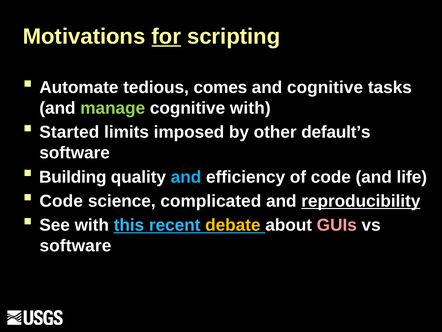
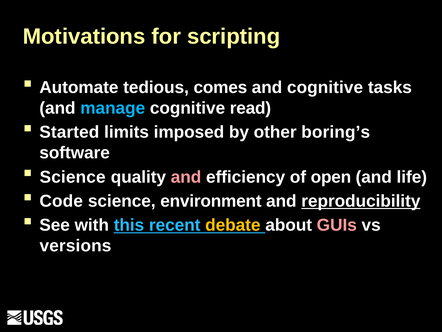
for underline: present -> none (166, 37)
manage colour: light green -> light blue (113, 108)
cognitive with: with -> read (250, 108)
default’s: default’s -> boring’s (336, 132)
Building: Building -> Science (73, 177)
and colour: light blue -> pink (186, 177)
of code: code -> open (331, 177)
complicated: complicated -> environment (211, 201)
software: software -> versions (75, 246)
